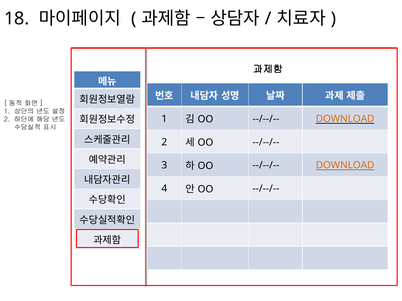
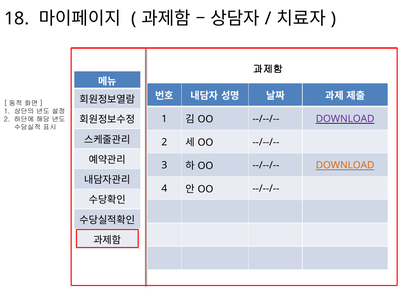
DOWNLOAD colour: orange -> purple (345, 119)
